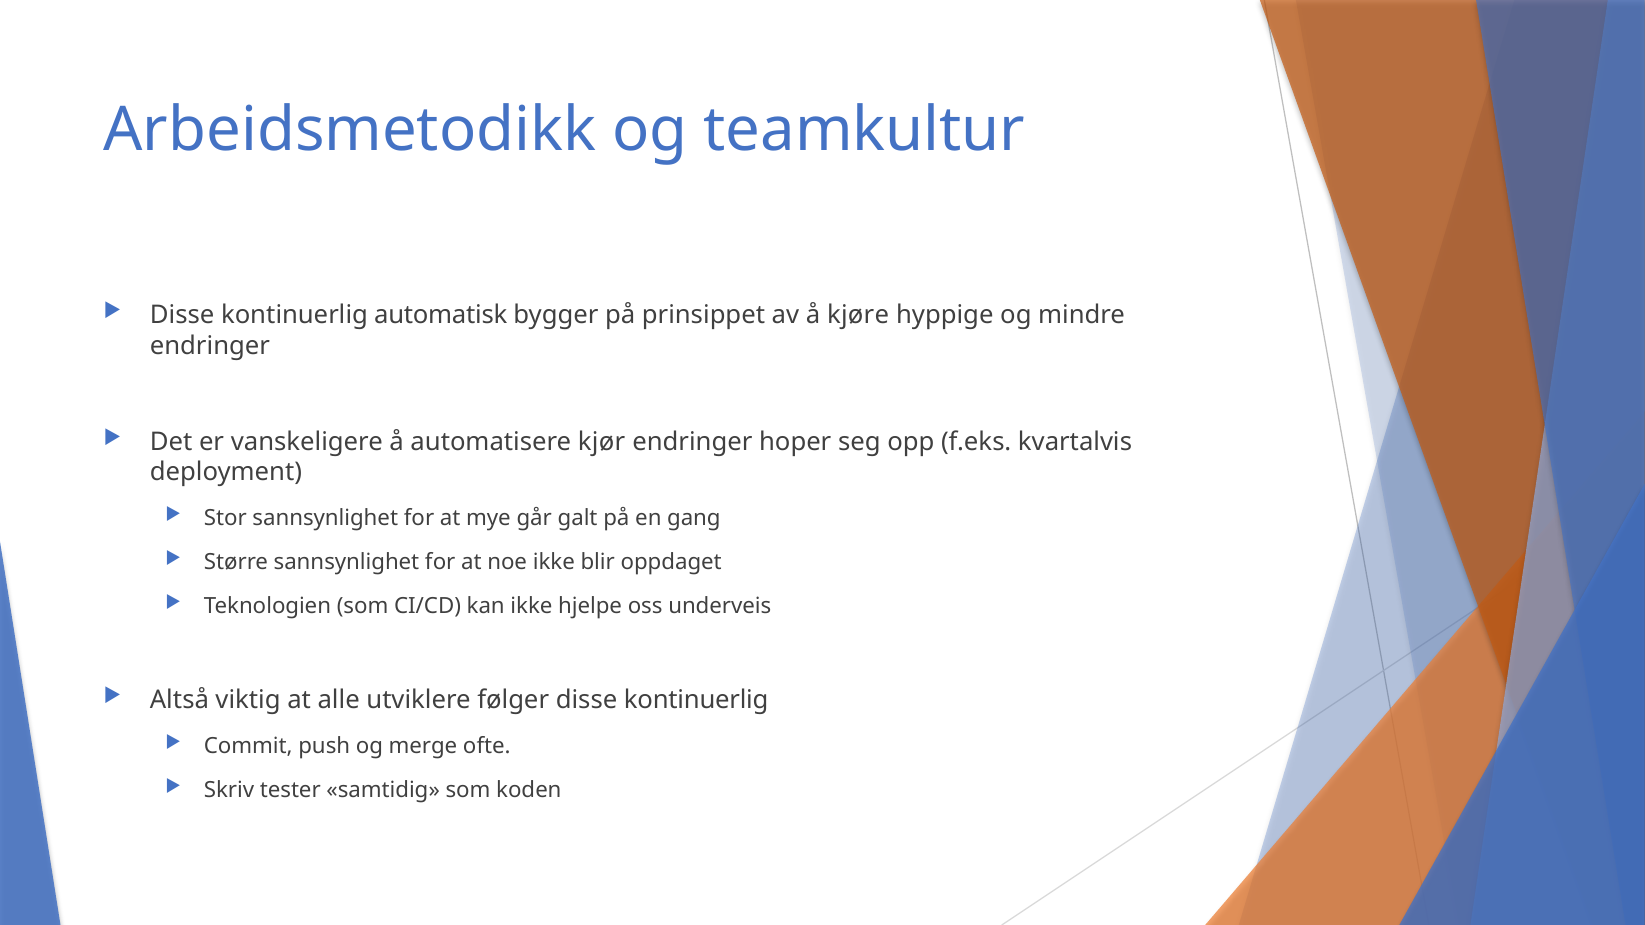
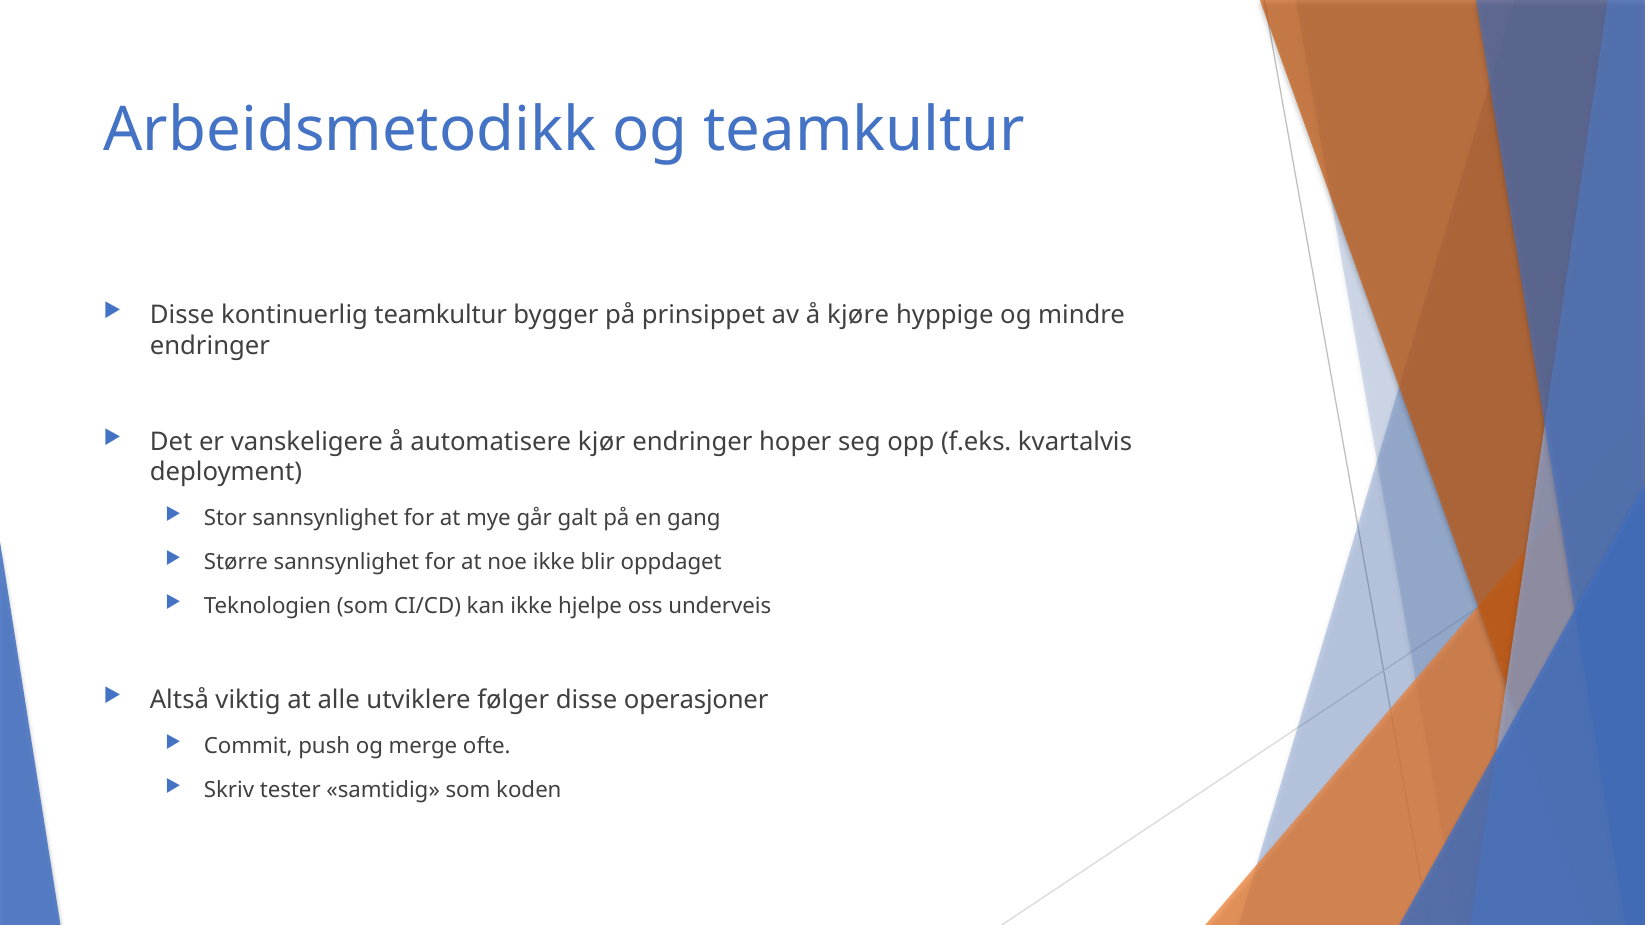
kontinuerlig automatisk: automatisk -> teamkultur (441, 315)
følger disse kontinuerlig: kontinuerlig -> operasjoner (696, 700)
